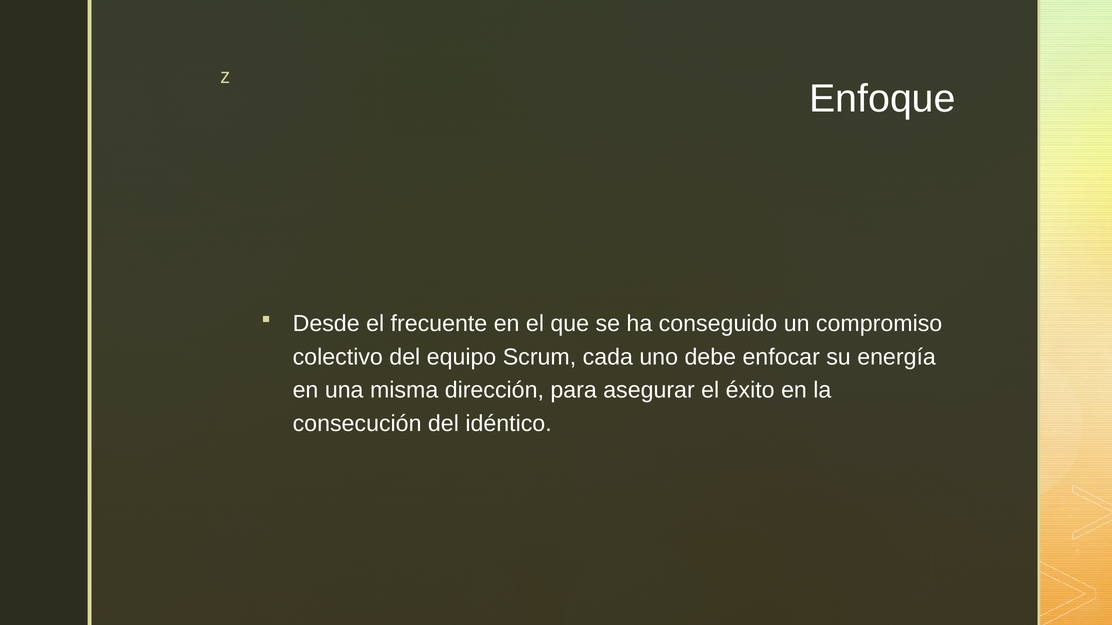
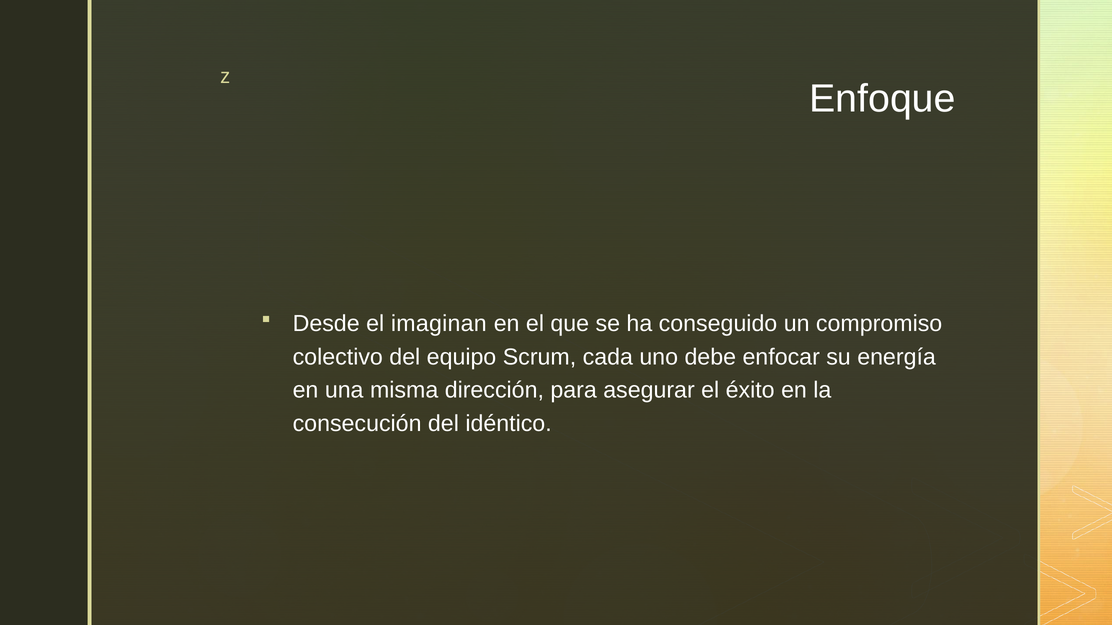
frecuente: frecuente -> imaginan (439, 324)
